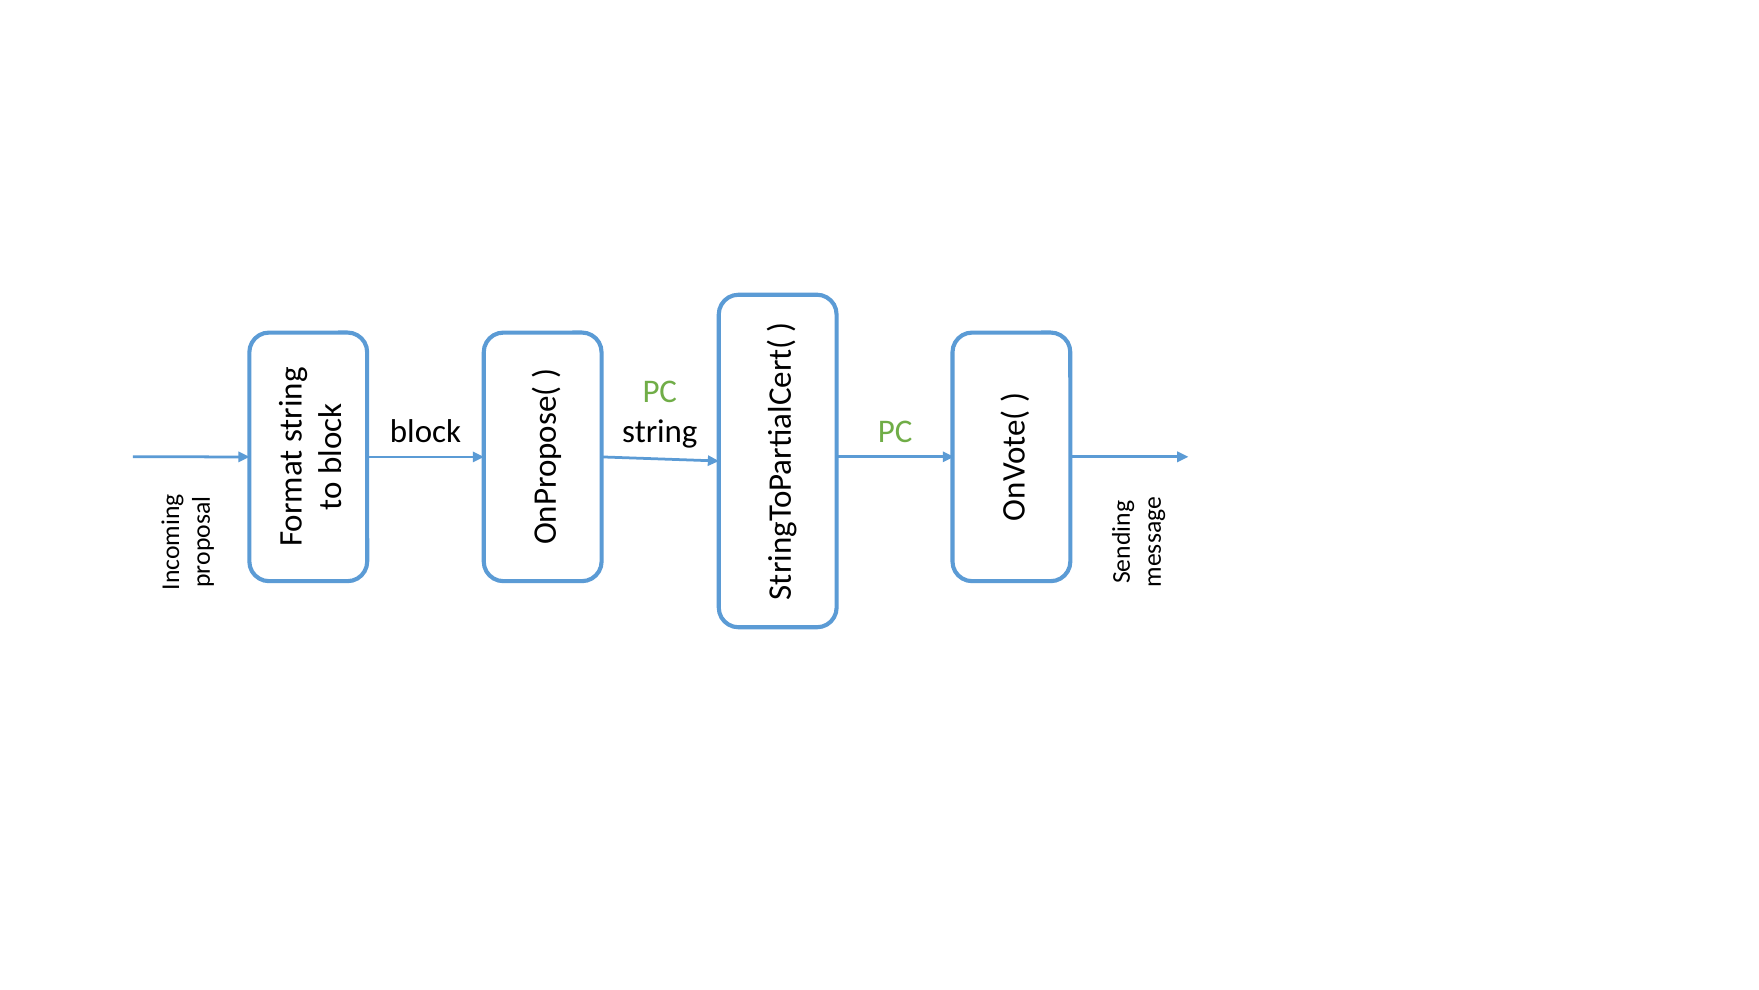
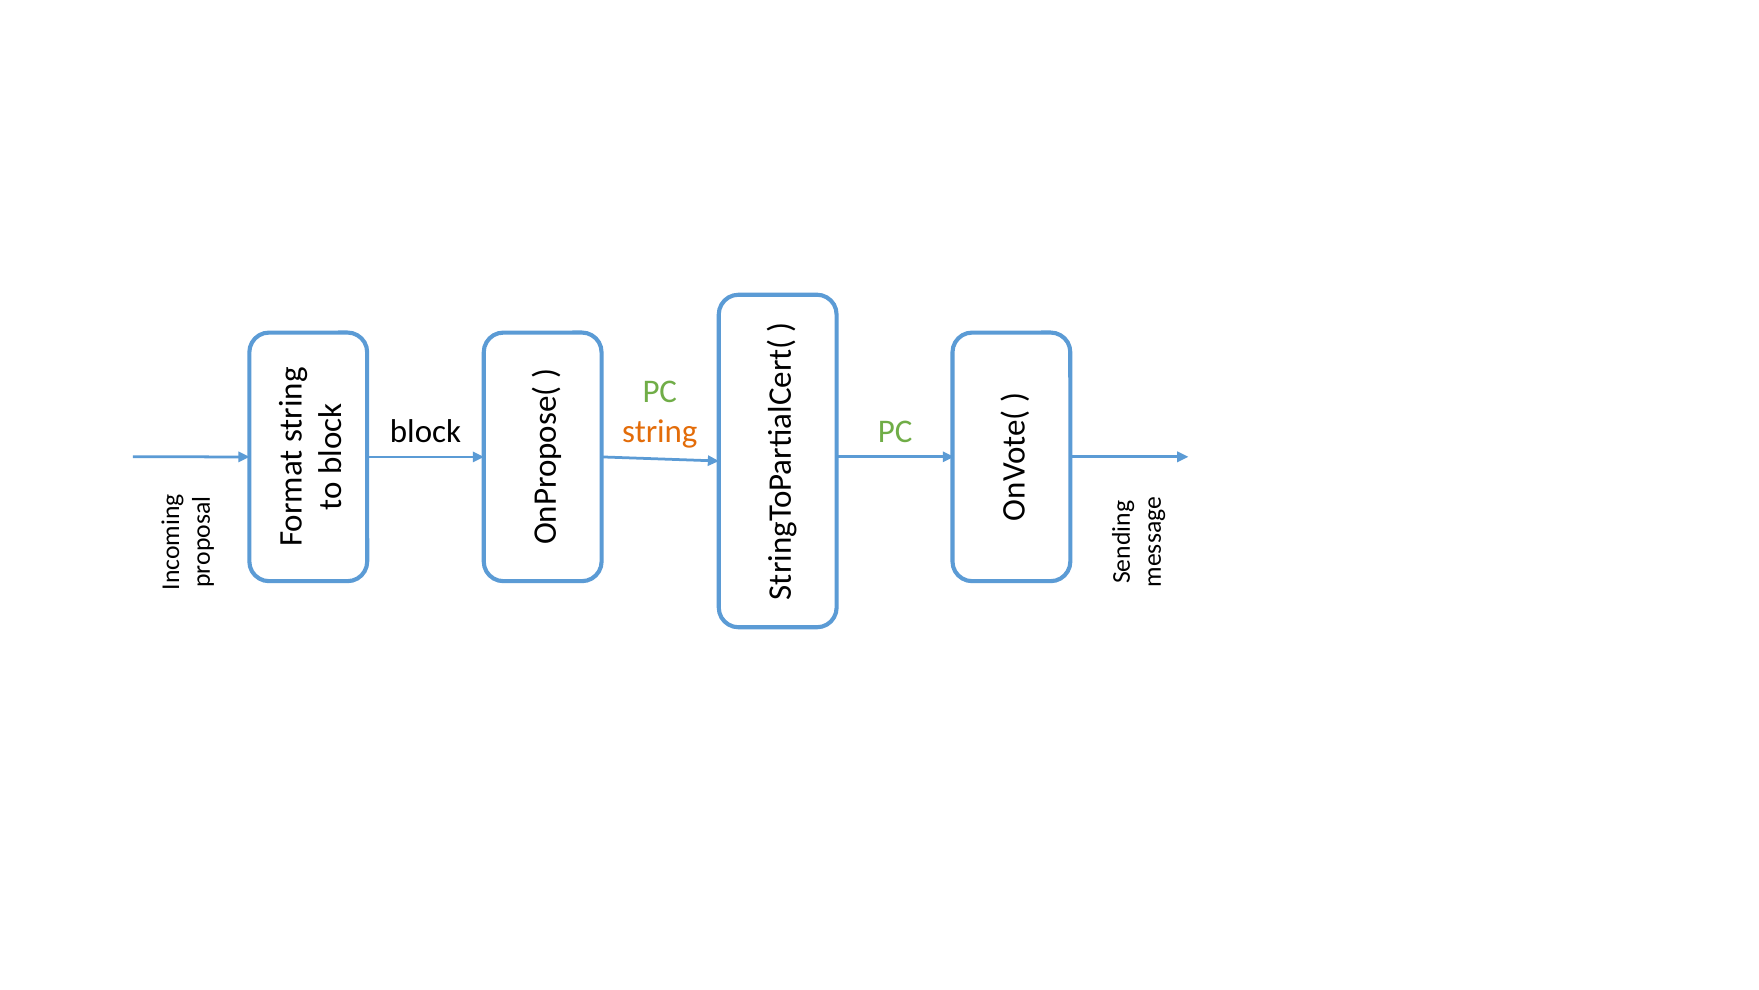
string colour: black -> orange (660, 431)
